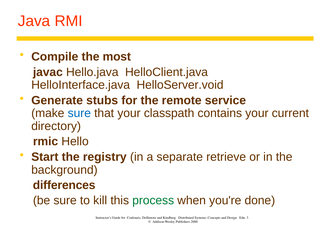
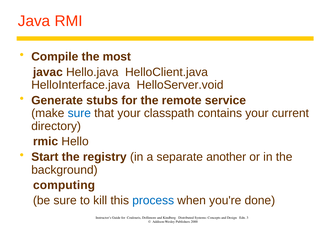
retrieve: retrieve -> another (226, 157)
differences: differences -> computing (64, 185)
process colour: green -> blue (153, 200)
